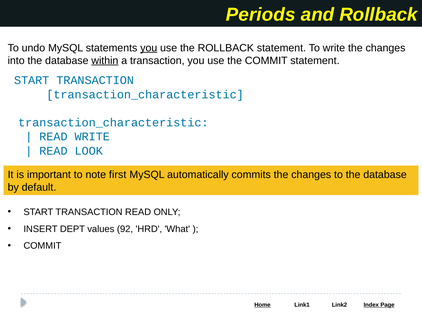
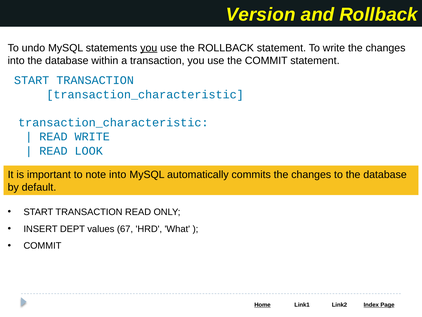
Periods: Periods -> Version (261, 15)
within underline: present -> none (105, 60)
note first: first -> into (118, 174)
92: 92 -> 67 (125, 229)
